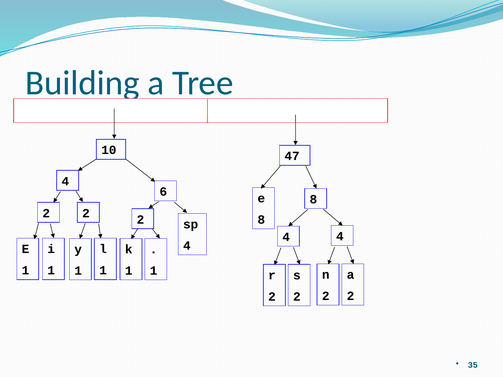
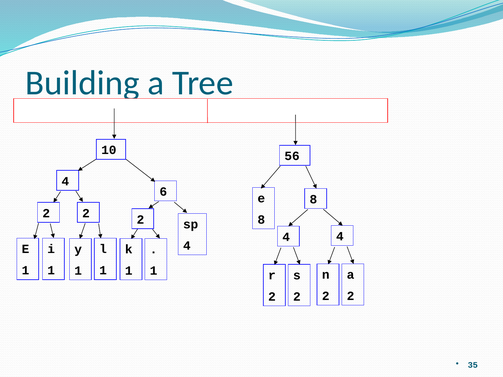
47: 47 -> 56 (292, 156)
